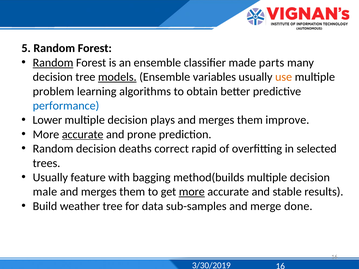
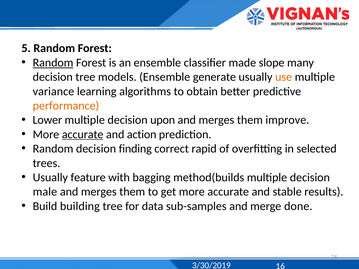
parts: parts -> slope (272, 63)
models underline: present -> none (117, 77)
variables: variables -> generate (214, 77)
problem: problem -> variance (53, 91)
performance colour: blue -> orange (66, 106)
plays: plays -> upon (163, 120)
prone: prone -> action (142, 134)
deaths: deaths -> finding (135, 149)
more underline: present -> none (192, 192)
weather: weather -> building (80, 206)
